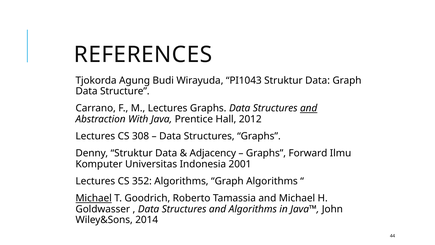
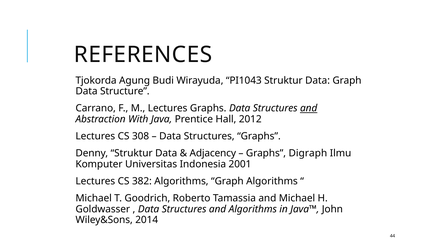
Forward: Forward -> Digraph (308, 153)
352: 352 -> 382 (142, 181)
Michael underline: present -> none (94, 198)
